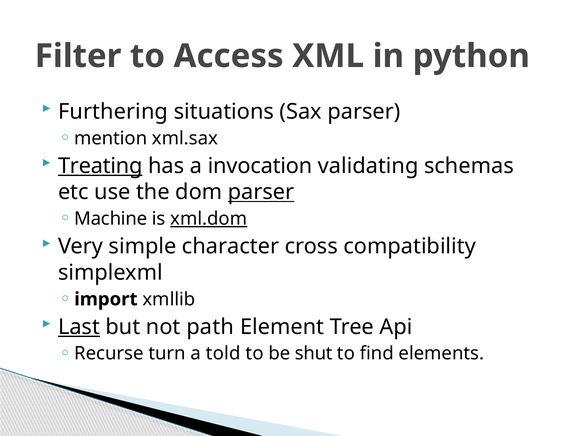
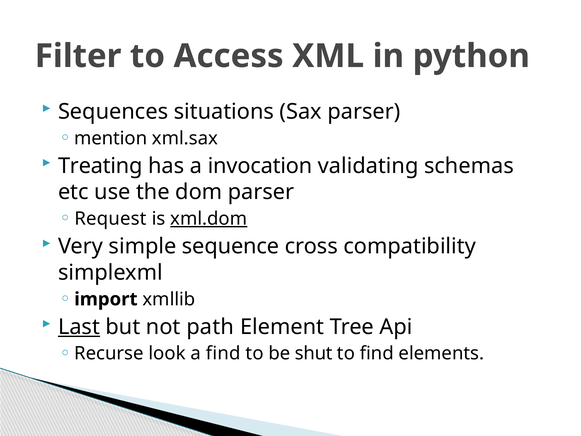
Furthering: Furthering -> Sequences (113, 112)
Treating underline: present -> none (100, 166)
parser underline: present -> none (261, 192)
Machine: Machine -> Request (111, 219)
character: character -> sequence (231, 246)
turn: turn -> look (167, 353)
a told: told -> find (223, 353)
